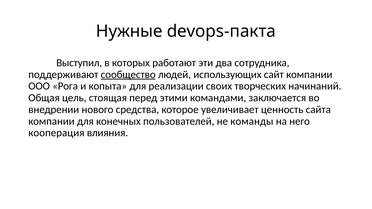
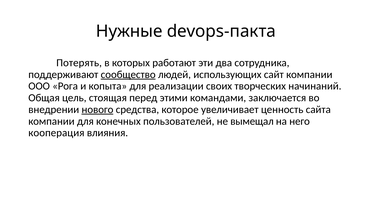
Выступил: Выступил -> Потерять (79, 63)
нового underline: none -> present (98, 110)
команды: команды -> вымещал (252, 121)
